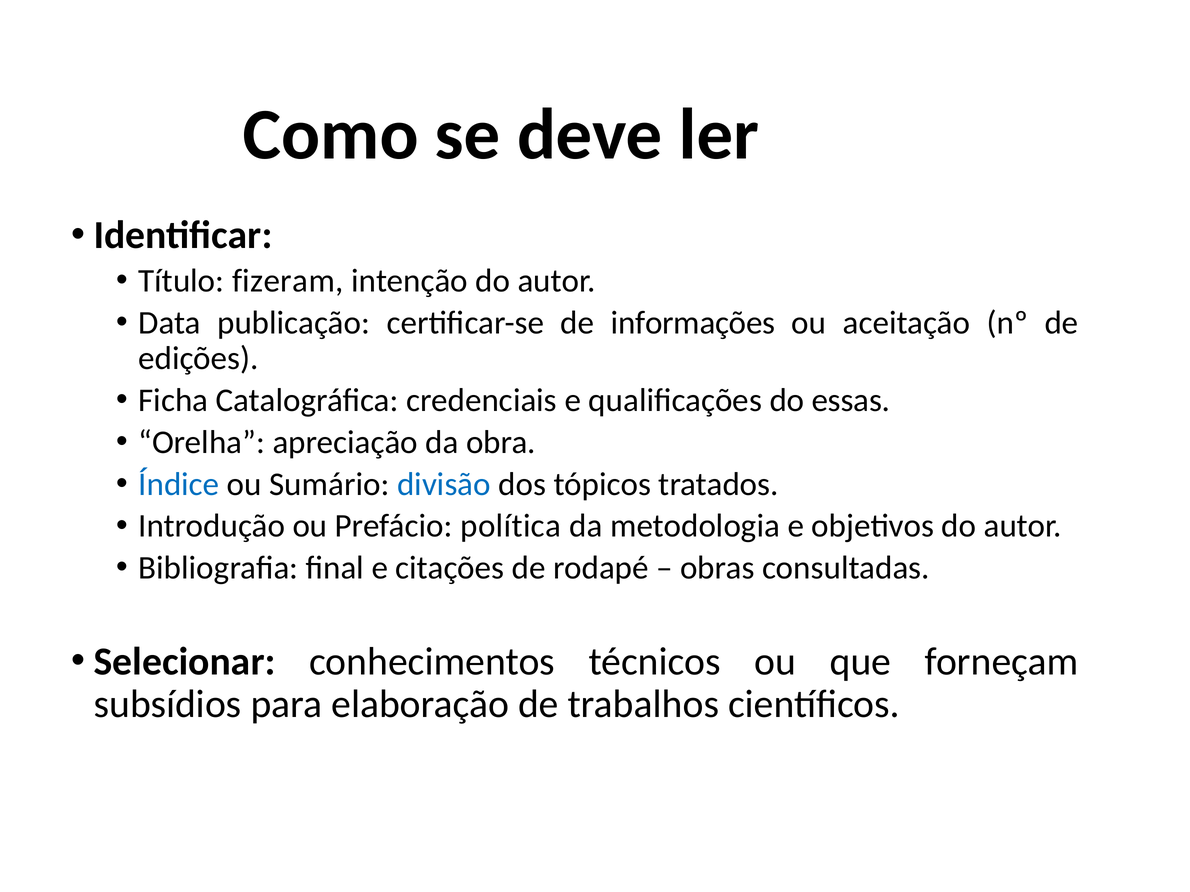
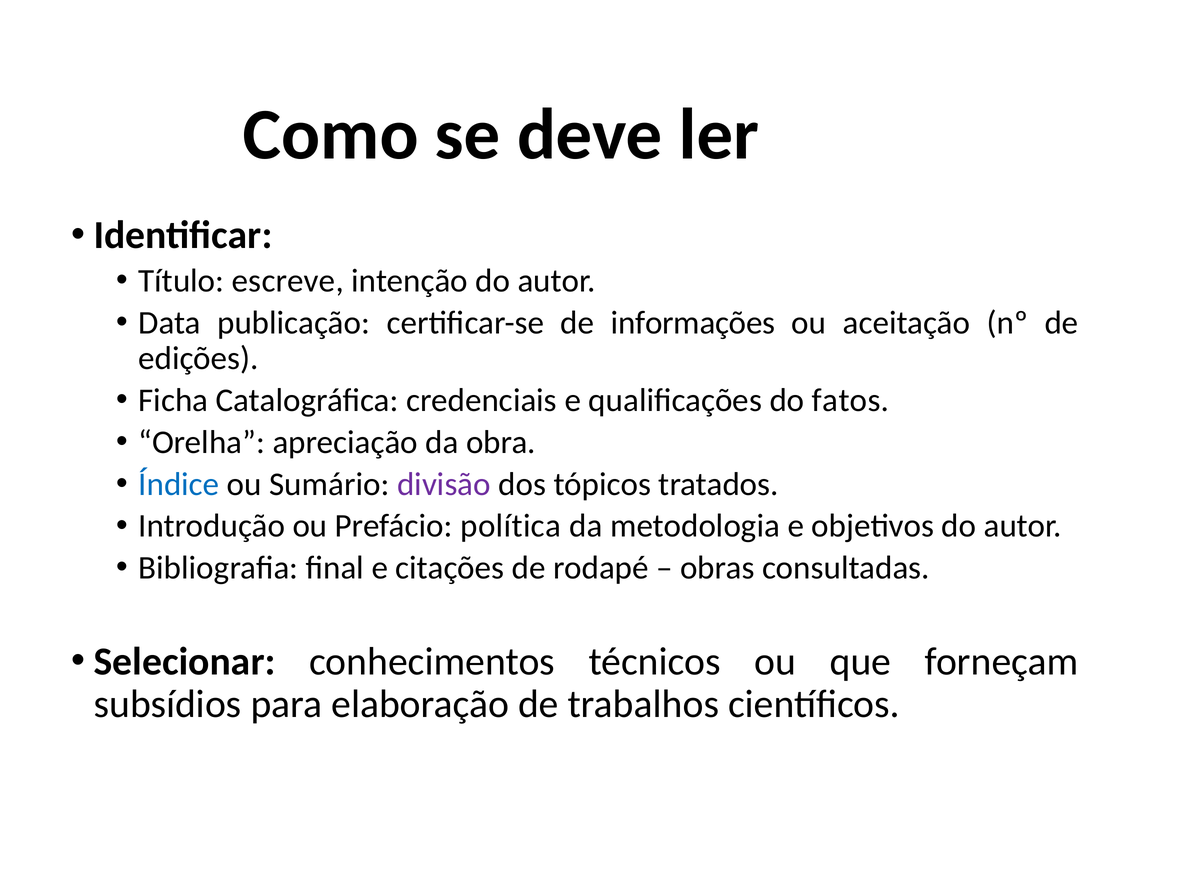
fizeram: fizeram -> escreve (288, 281)
essas: essas -> fatos (851, 401)
divisão colour: blue -> purple (444, 484)
